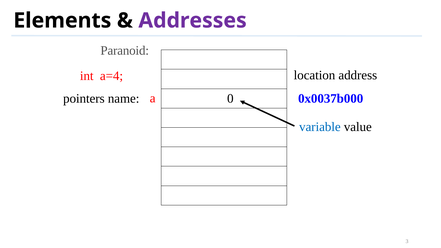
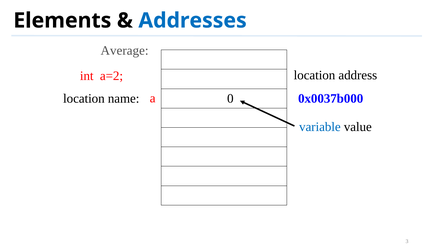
Addresses colour: purple -> blue (193, 21)
Paranoid: Paranoid -> Average (125, 51)
a=4: a=4 -> a=2 (111, 76)
pointers: pointers -> location (84, 99)
